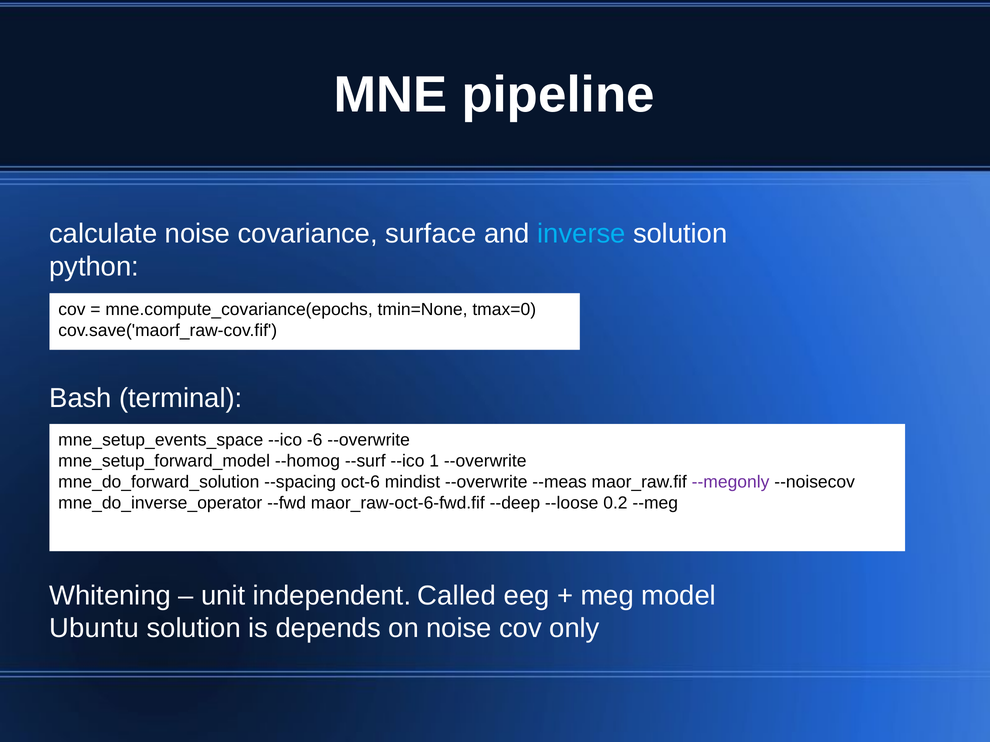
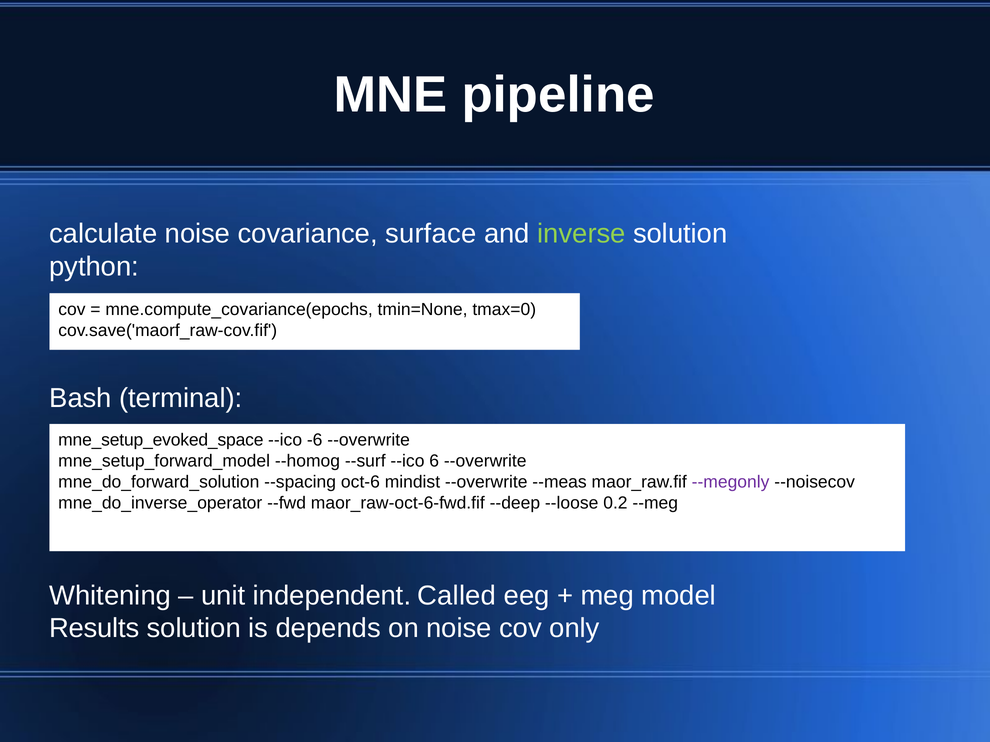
inverse colour: light blue -> light green (581, 234)
mne_setup_events_space: mne_setup_events_space -> mne_setup_evoked_space (161, 440)
1: 1 -> 6 (434, 461)
Ubuntu: Ubuntu -> Results (94, 629)
